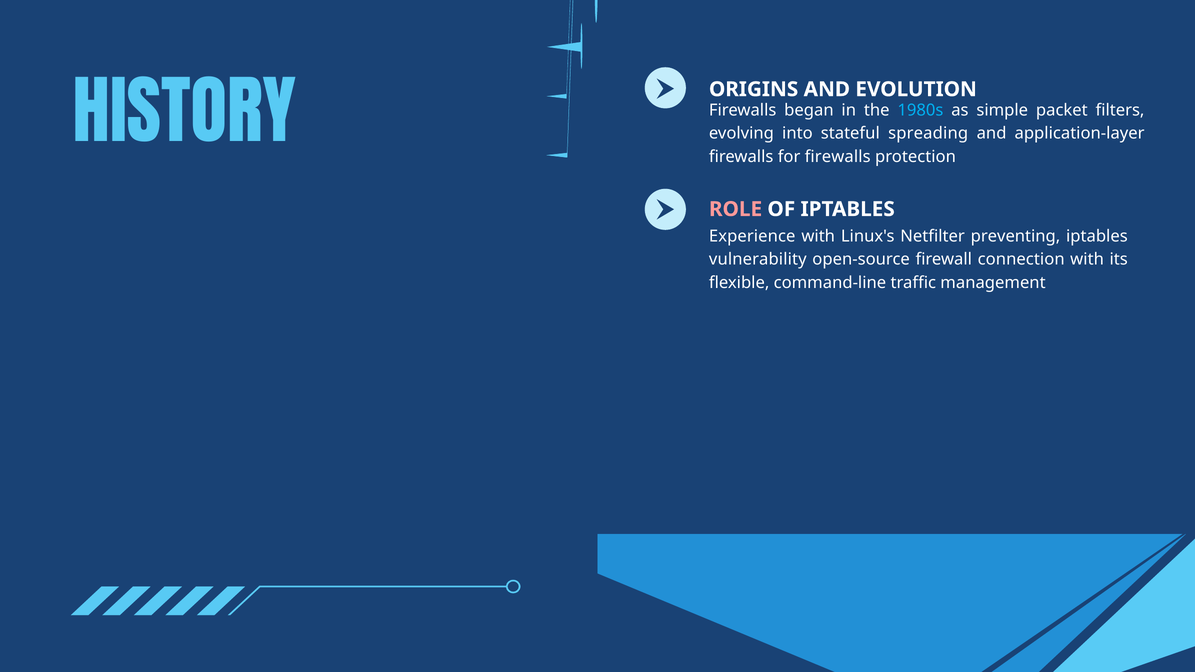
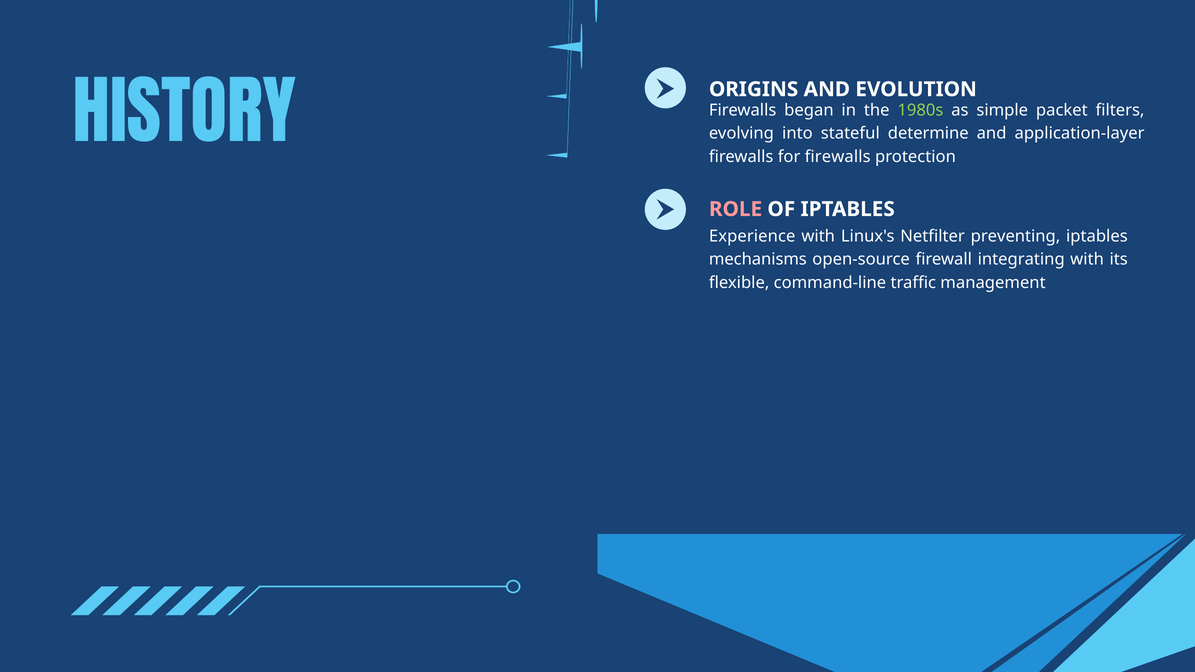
1980s colour: light blue -> light green (920, 110)
spreading: spreading -> determine (928, 133)
vulnerability: vulnerability -> mechanisms (758, 259)
connection: connection -> integrating (1021, 259)
